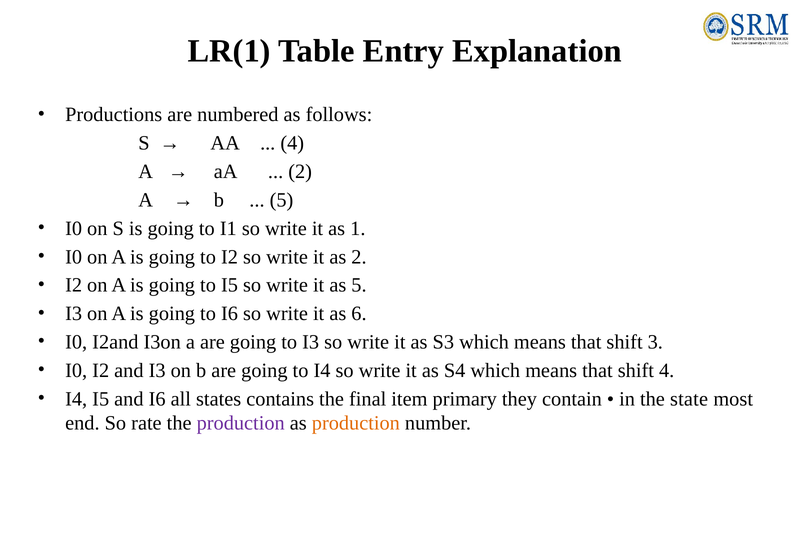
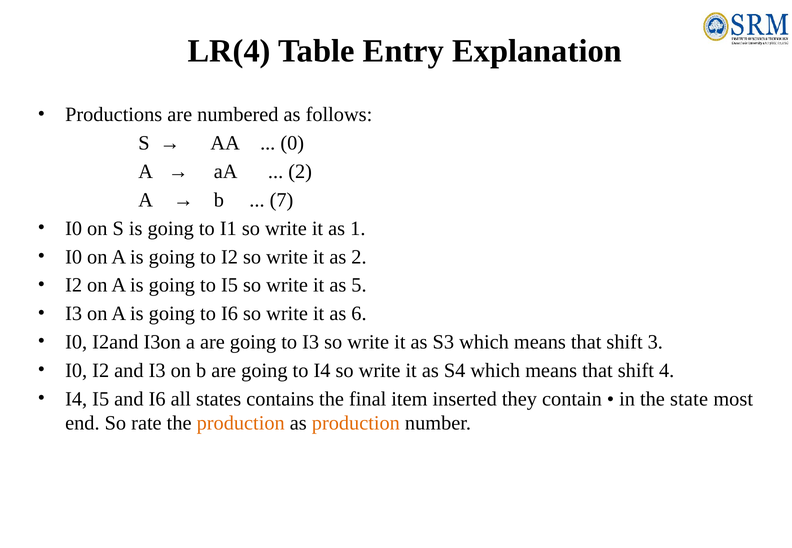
LR(1: LR(1 -> LR(4 (229, 51)
4: 4 -> 0 (292, 143)
5: 5 -> 7 (281, 200)
primary: primary -> inserted (465, 399)
production colour: purple -> orange (241, 424)
